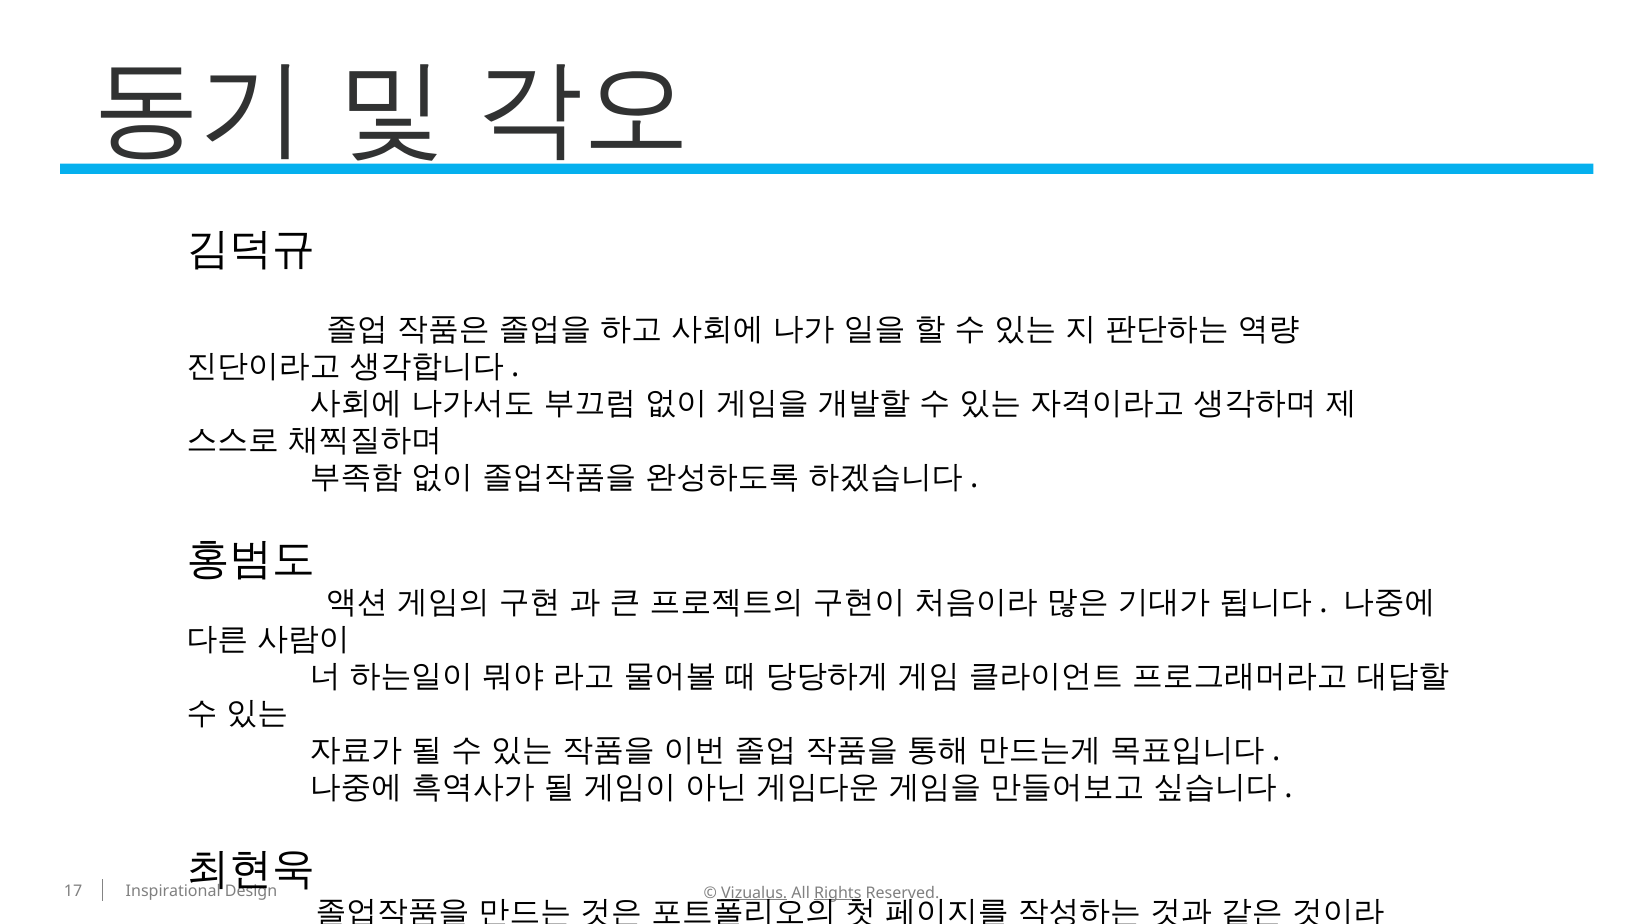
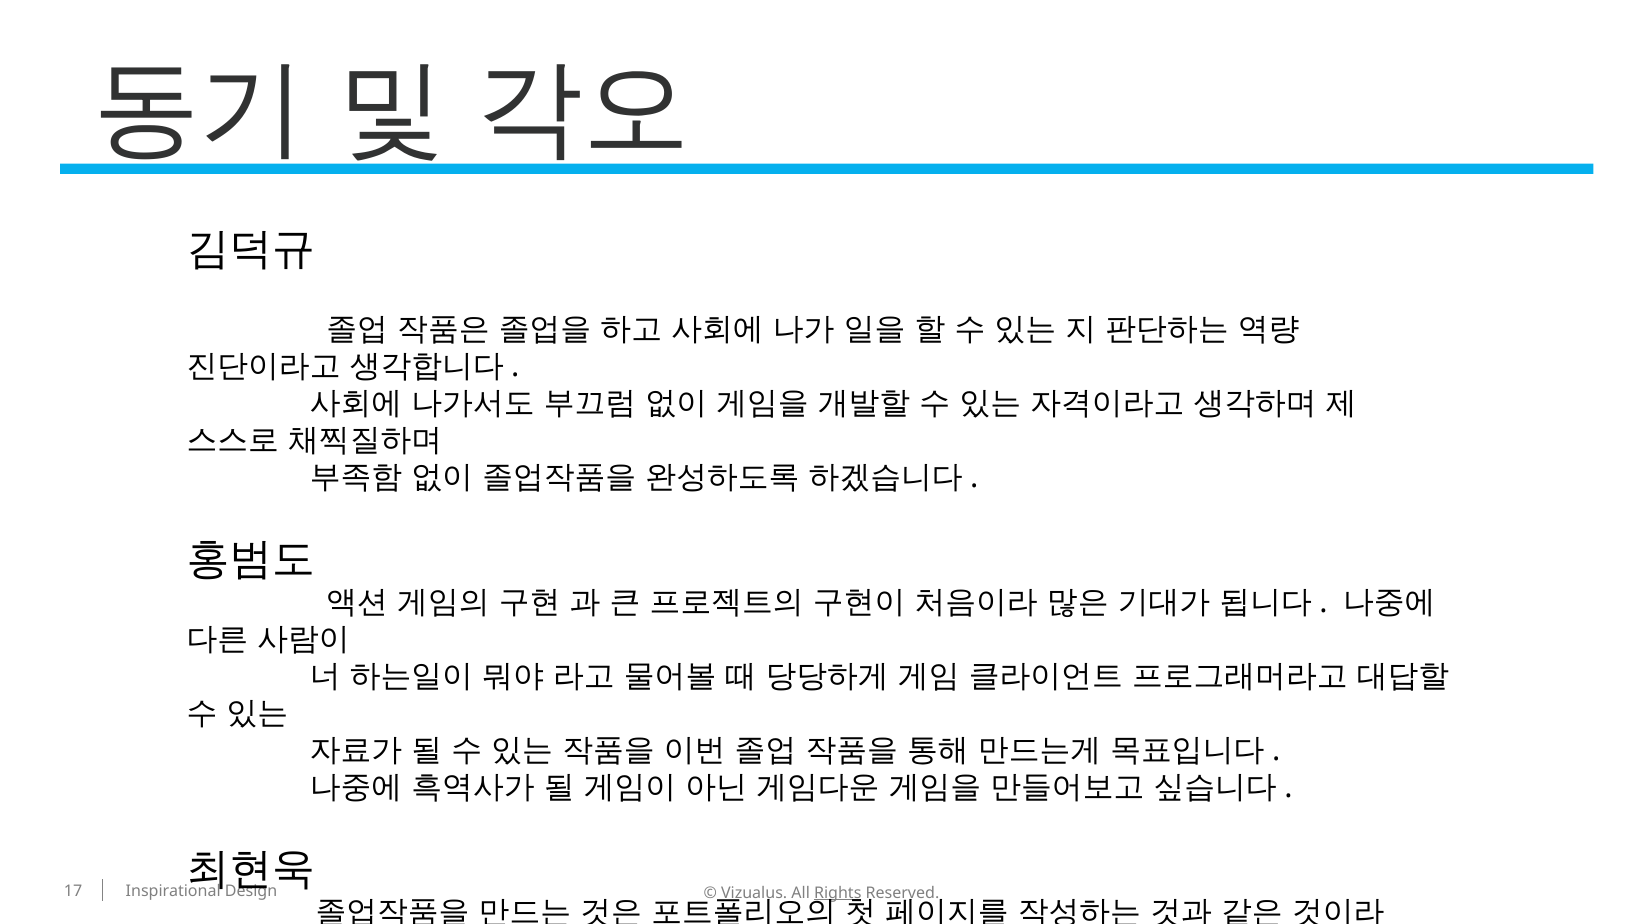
Vizualus underline: present -> none (754, 893)
